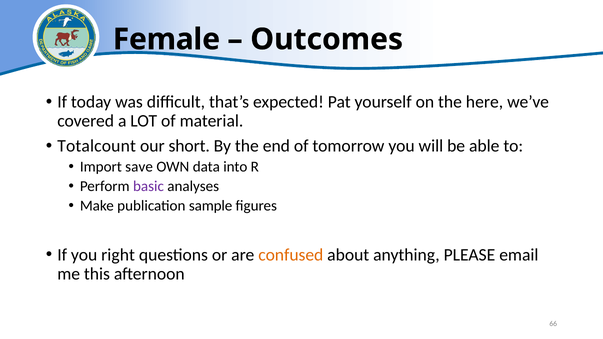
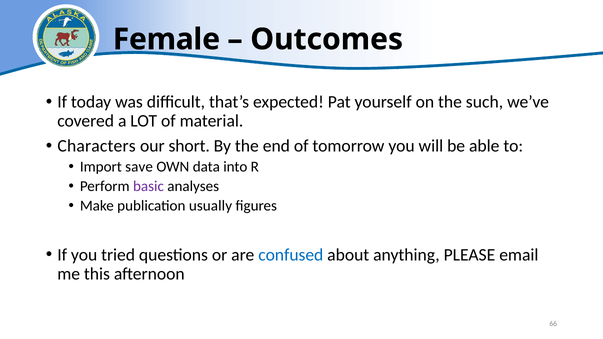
here: here -> such (485, 102)
Totalcount: Totalcount -> Characters (97, 146)
sample: sample -> usually (210, 206)
right: right -> tried (118, 255)
confused colour: orange -> blue (291, 255)
